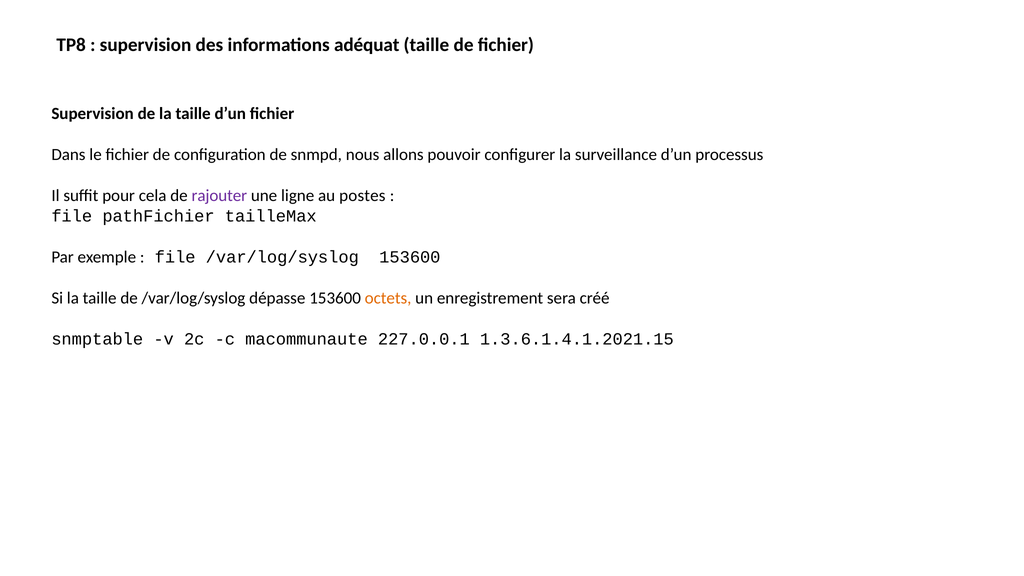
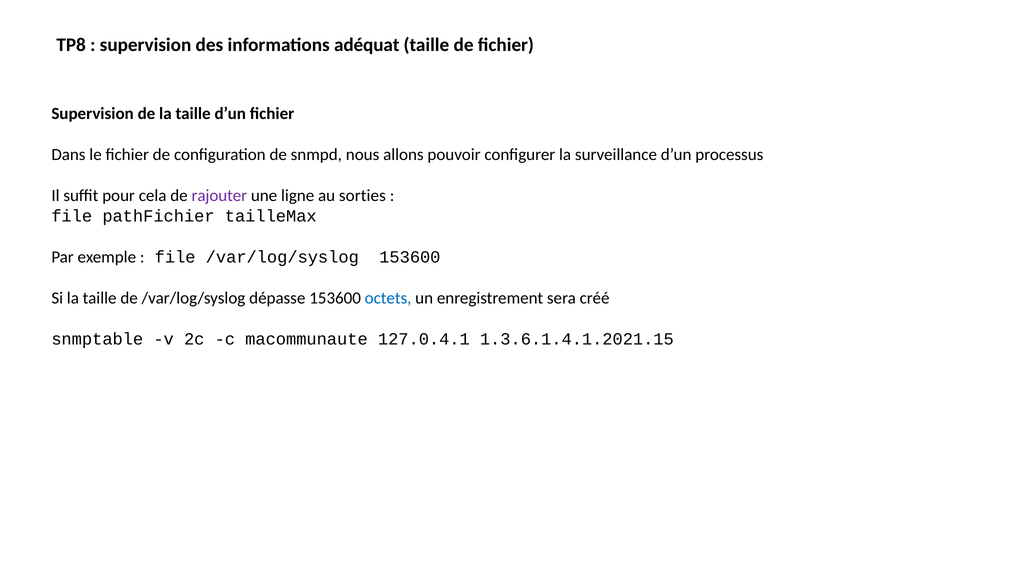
postes: postes -> sorties (362, 196)
octets colour: orange -> blue (388, 298)
227.0.0.1: 227.0.0.1 -> 127.0.4.1 (424, 339)
